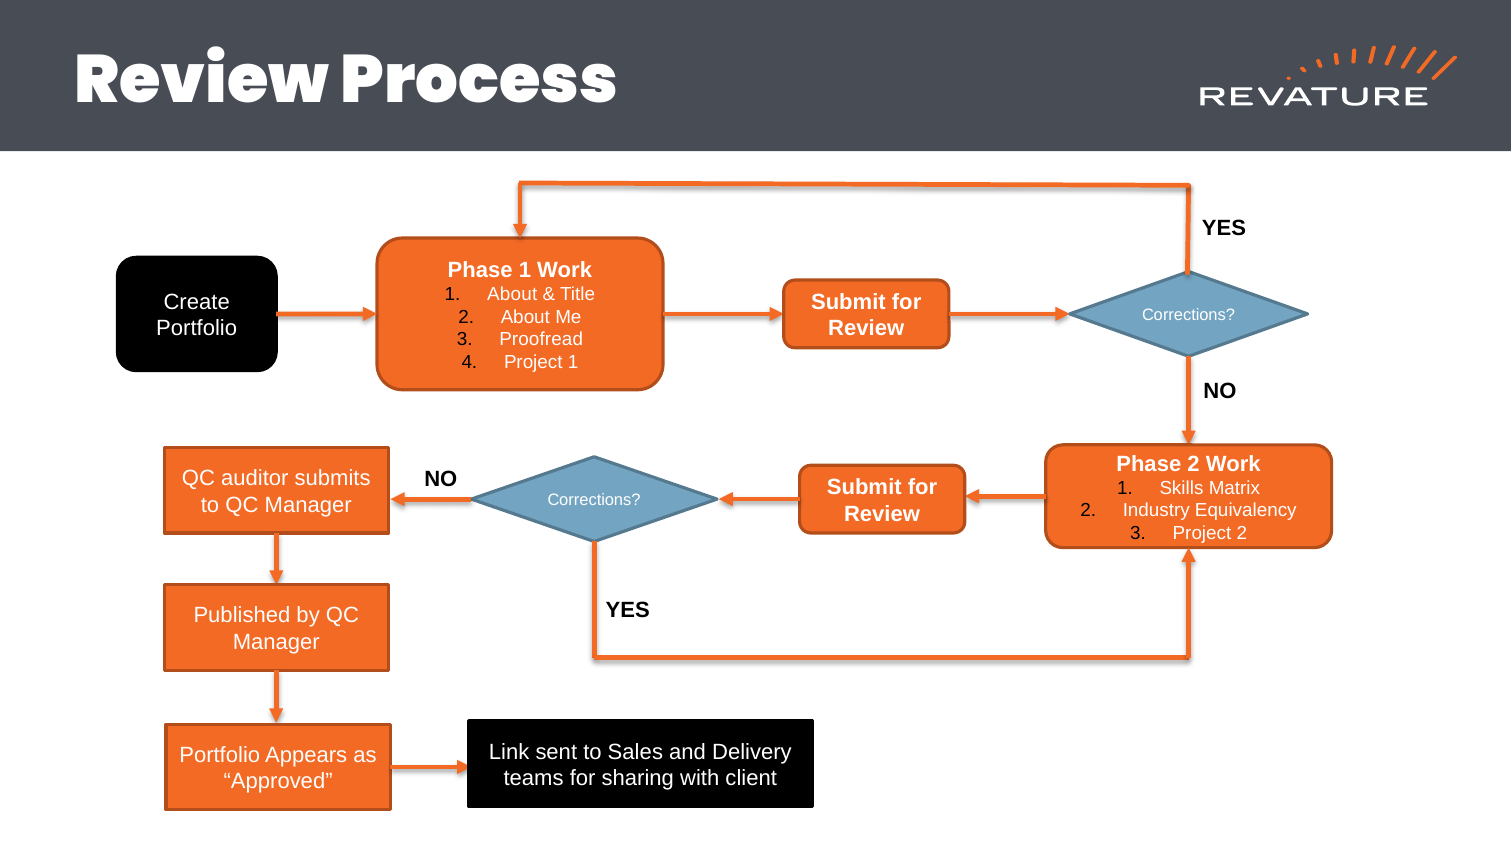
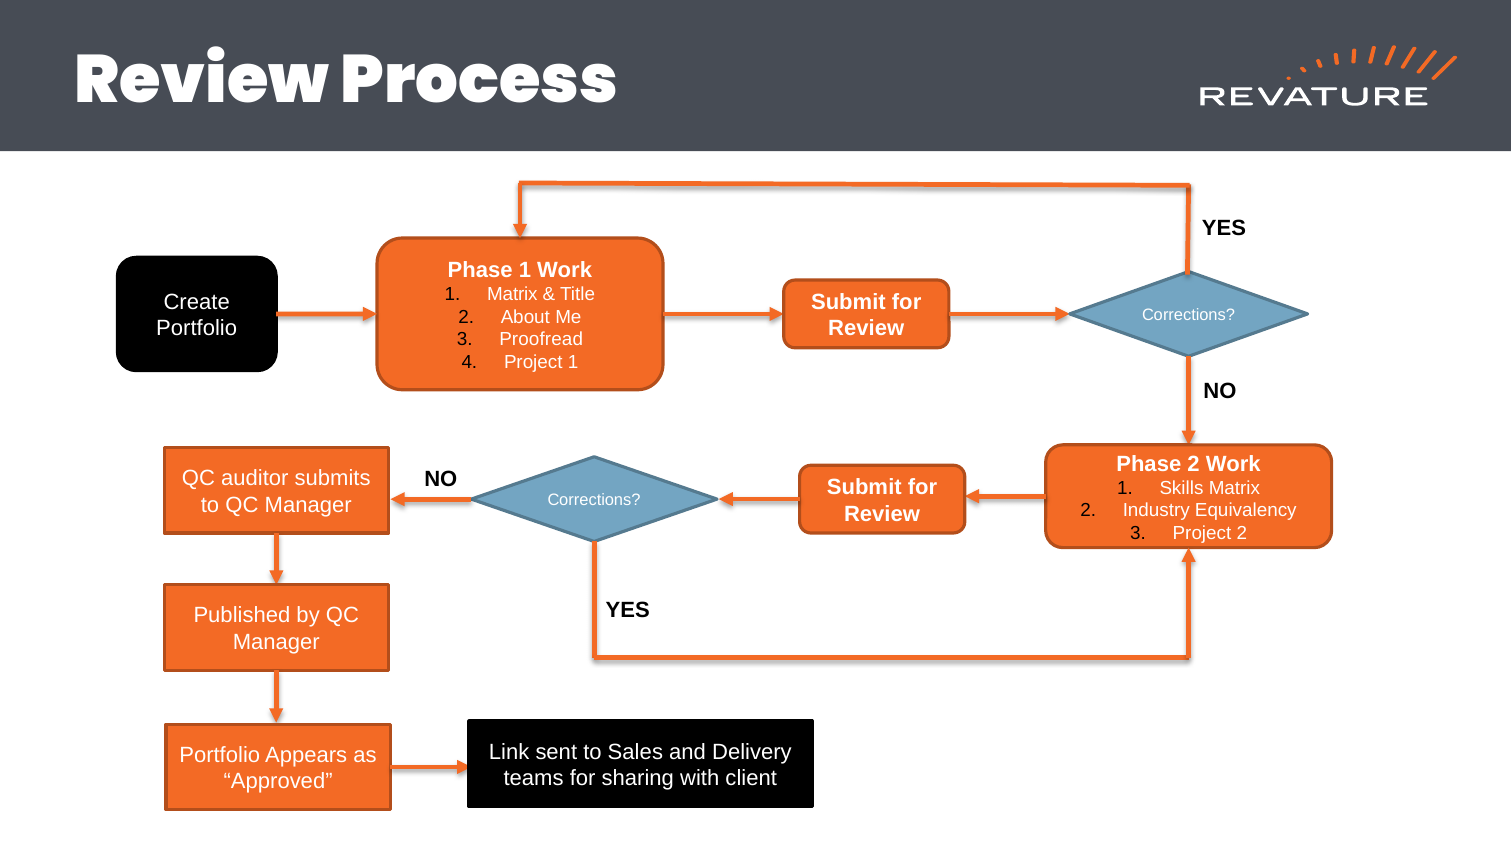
1 About: About -> Matrix (512, 294)
